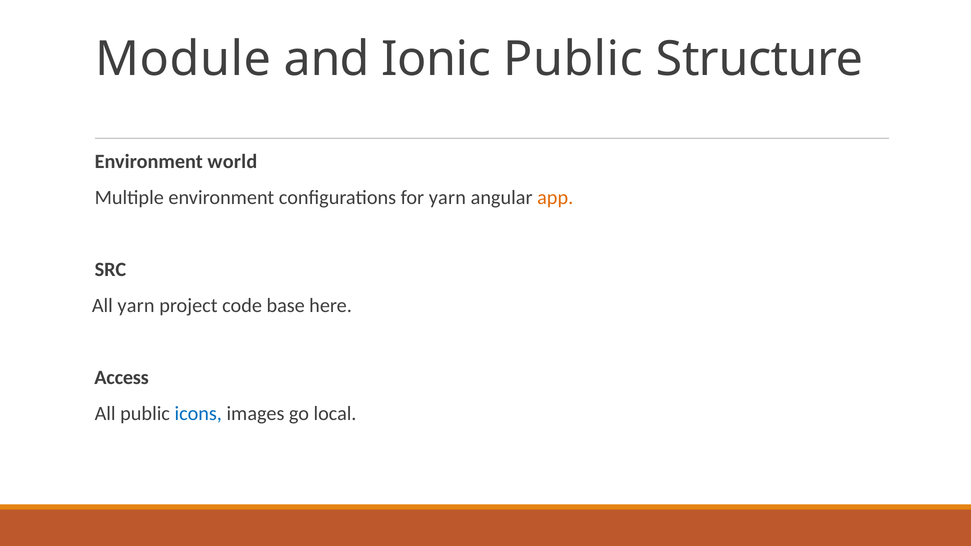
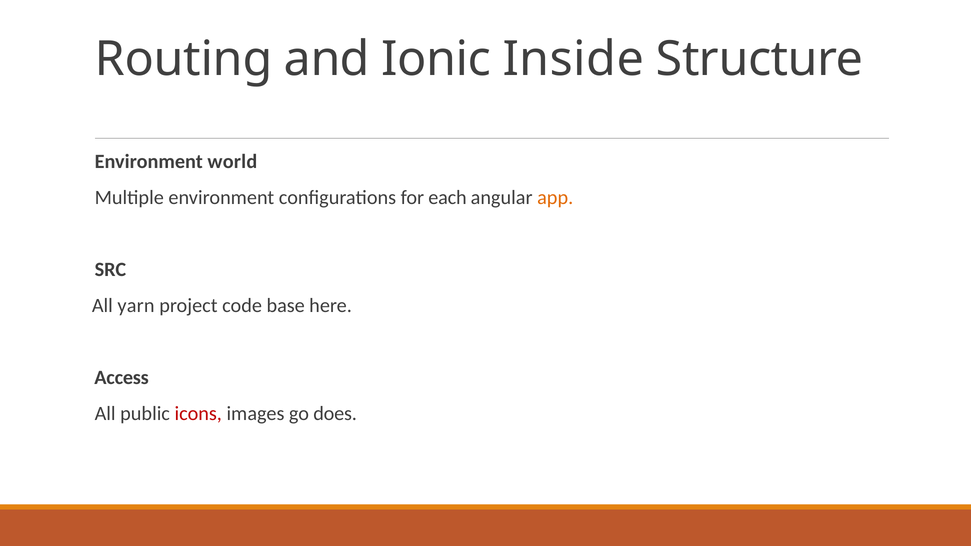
Module: Module -> Routing (184, 59)
Ionic Public: Public -> Inside (573, 59)
for yarn: yarn -> each (448, 197)
icons colour: blue -> red (198, 414)
local: local -> does (335, 414)
